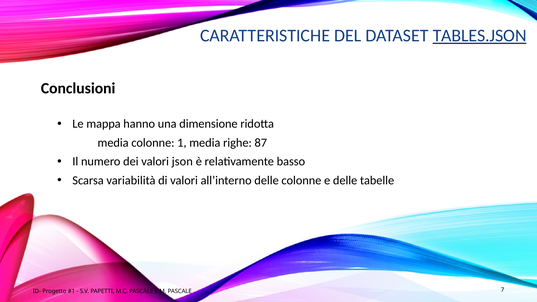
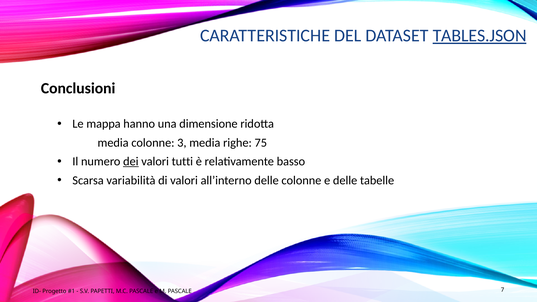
1: 1 -> 3 (182, 143)
87: 87 -> 75 (261, 143)
dei underline: none -> present (131, 162)
json: json -> tutti (182, 162)
